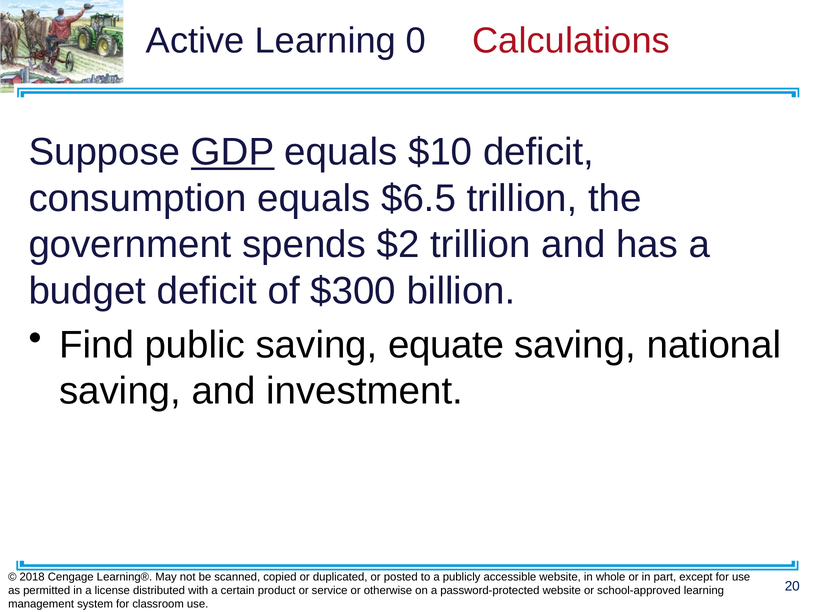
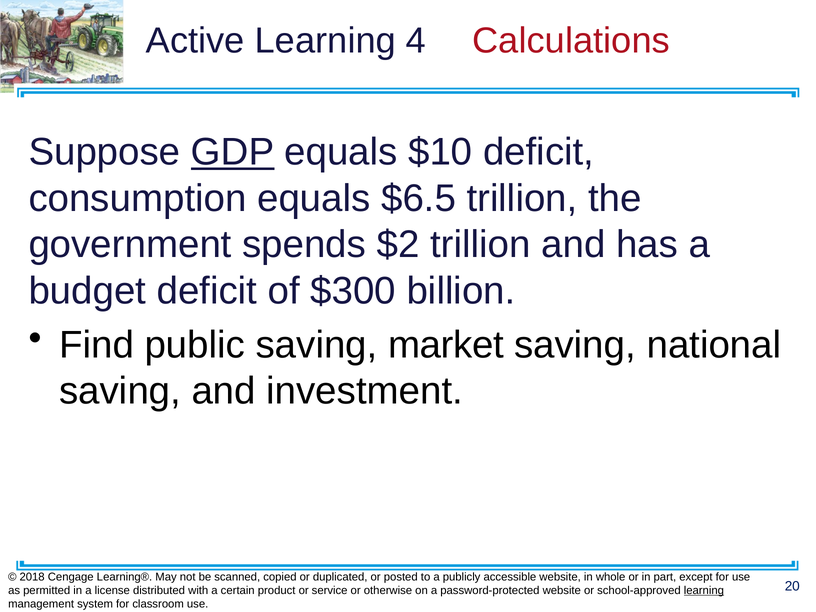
0: 0 -> 4 (416, 41)
equate: equate -> market (446, 345)
learning underline: none -> present (704, 591)
